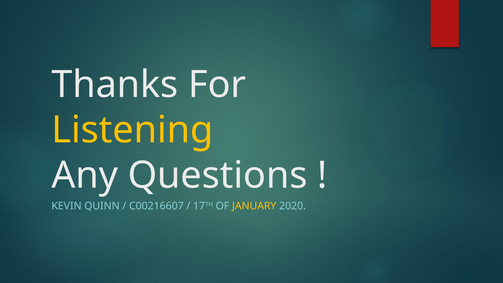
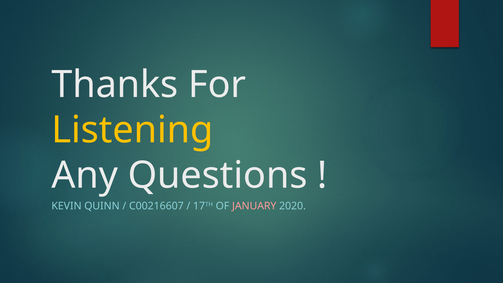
JANUARY colour: yellow -> pink (254, 206)
